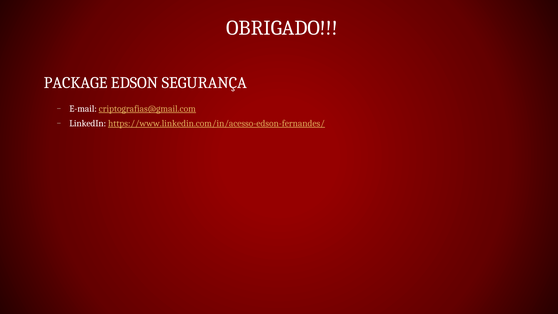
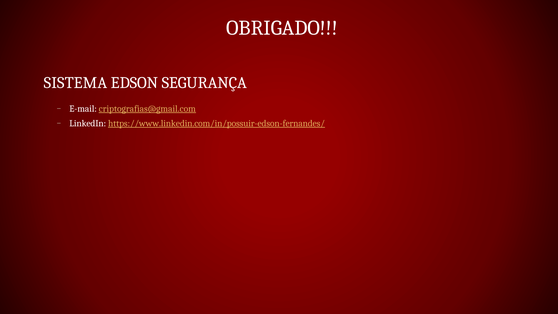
PACKAGE: PACKAGE -> SISTEMA (76, 83)
https://www.linkedin.com/in/acesso-edson-fernandes/: https://www.linkedin.com/in/acesso-edson-fernandes/ -> https://www.linkedin.com/in/possuir-edson-fernandes/ (216, 123)
